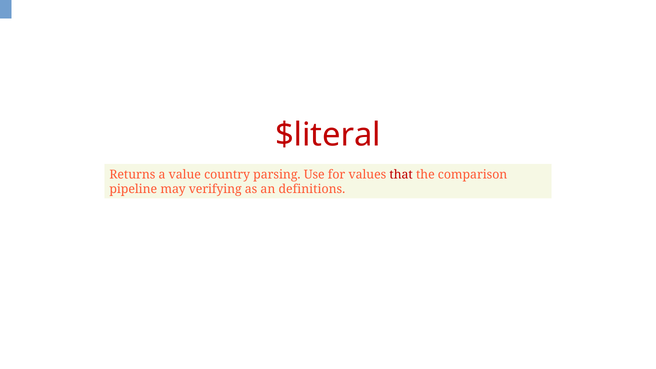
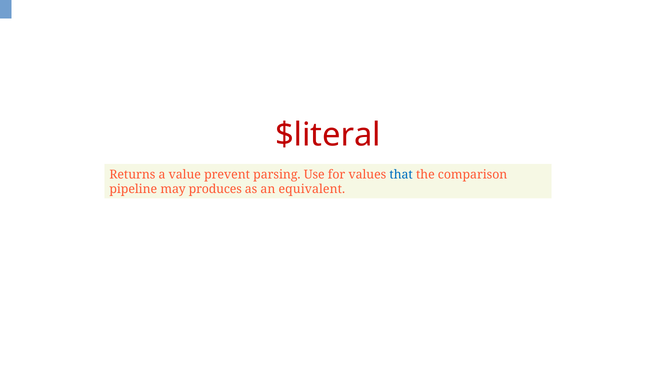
country: country -> prevent (227, 175)
that colour: red -> blue (401, 175)
verifying: verifying -> produces (215, 189)
definitions: definitions -> equivalent (312, 189)
